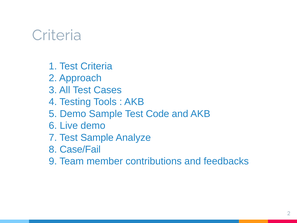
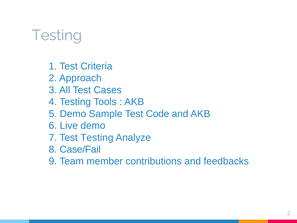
Criteria: Criteria -> Testing (57, 35)
Test Sample: Sample -> Testing (97, 137)
